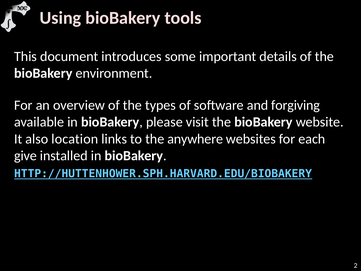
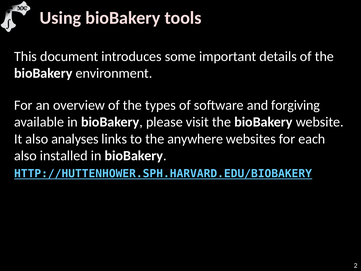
location: location -> analyses (75, 139)
give: give -> also (25, 156)
